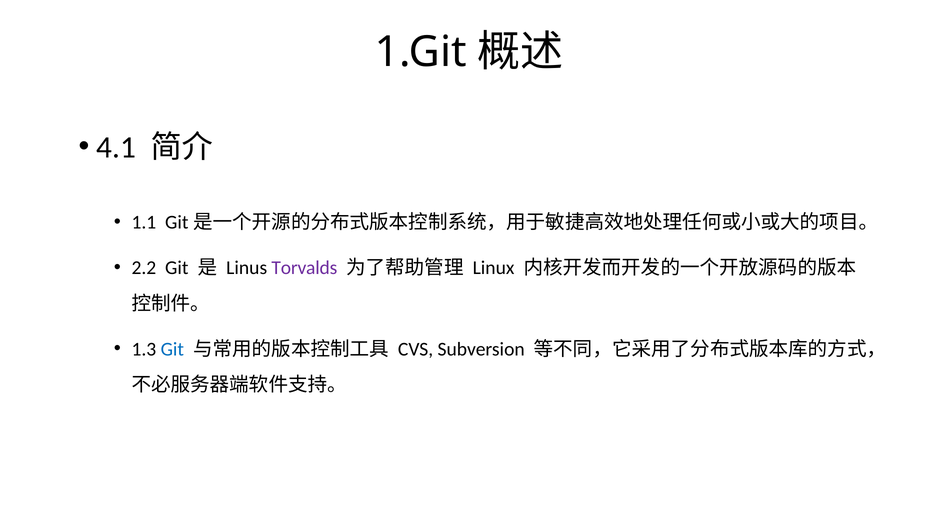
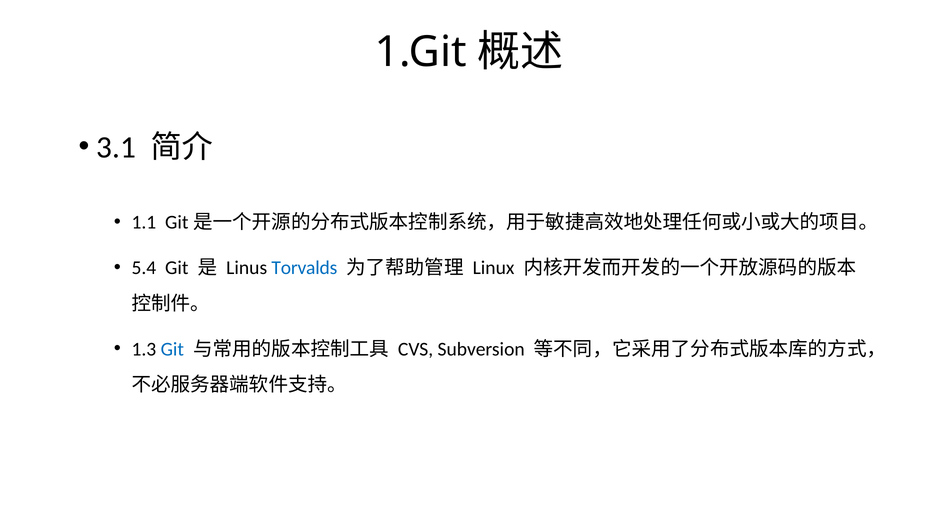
4.1: 4.1 -> 3.1 (116, 148)
2.2: 2.2 -> 5.4 (144, 268)
Torvalds colour: purple -> blue (304, 268)
